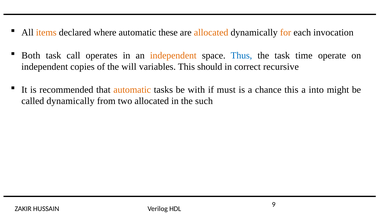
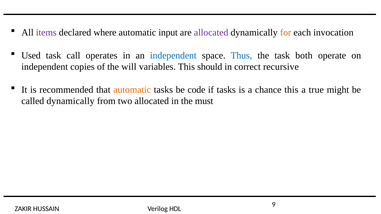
items colour: orange -> purple (46, 33)
these: these -> input (168, 33)
allocated colour: orange -> purple (211, 33)
Both: Both -> Used (31, 56)
independent colour: orange -> blue (173, 56)
time: time -> both (304, 56)
with: with -> code (196, 90)
if must: must -> tasks (226, 90)
into: into -> true (316, 90)
such: such -> must (204, 101)
